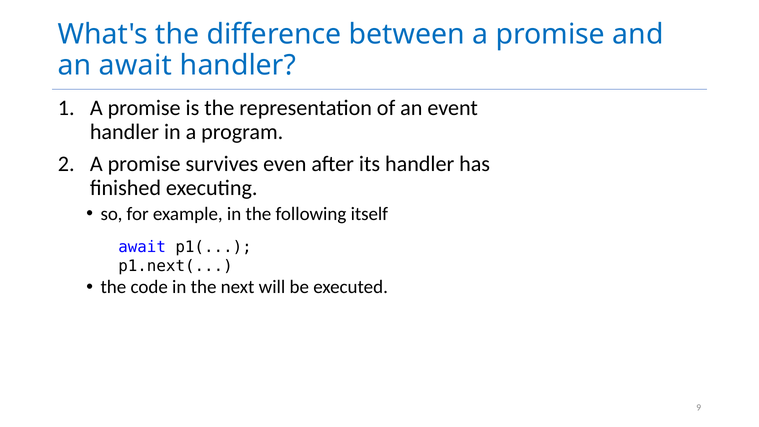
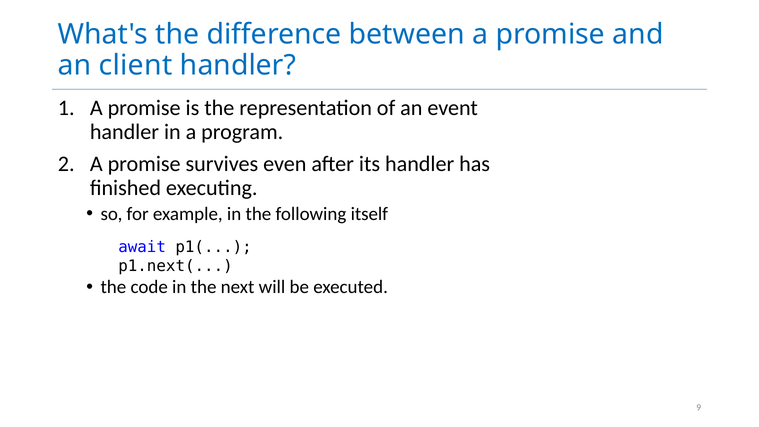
an await: await -> client (136, 65)
